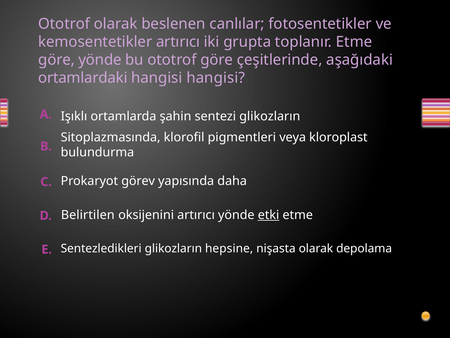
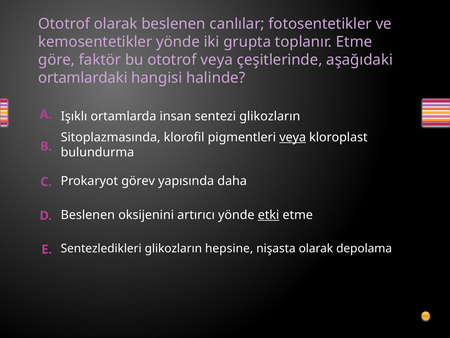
kemosentetikler artırıcı: artırıcı -> yönde (178, 42)
göre yönde: yönde -> faktör (100, 60)
ototrof göre: göre -> veya (217, 60)
hangisi hangisi: hangisi -> halinde (216, 78)
şahin: şahin -> insan (176, 116)
veya underline: none -> present (293, 137)
Belirtilen: Belirtilen -> Beslenen (88, 215)
